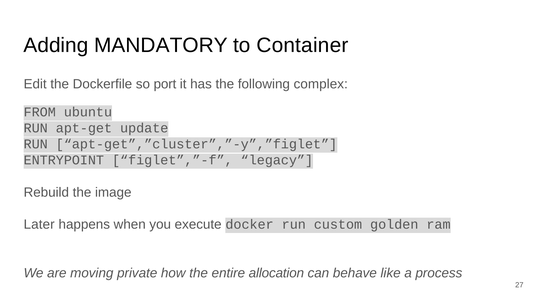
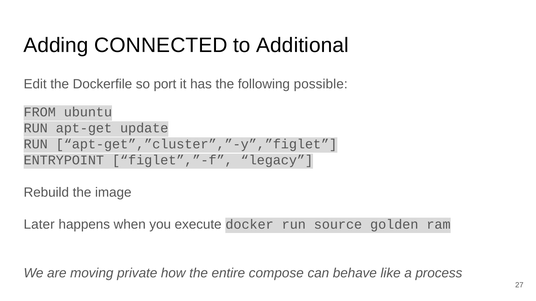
MANDATORY: MANDATORY -> CONNECTED (161, 45)
Container: Container -> Additional (303, 45)
complex: complex -> possible (321, 84)
custom: custom -> source (338, 225)
allocation: allocation -> compose (276, 274)
